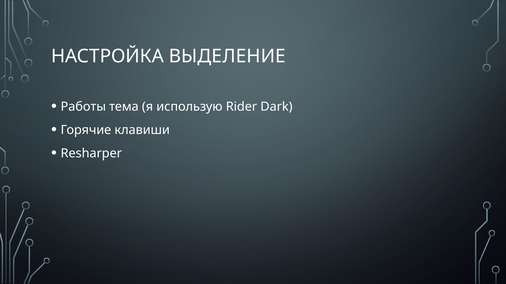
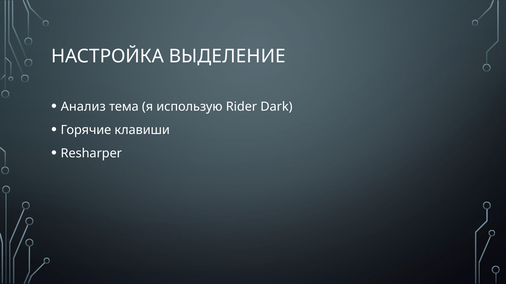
Работы: Работы -> Анализ (83, 107)
